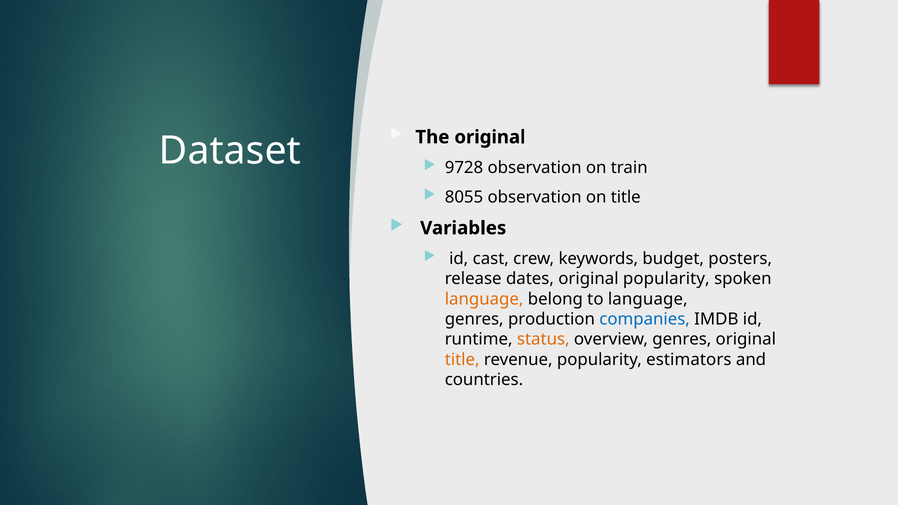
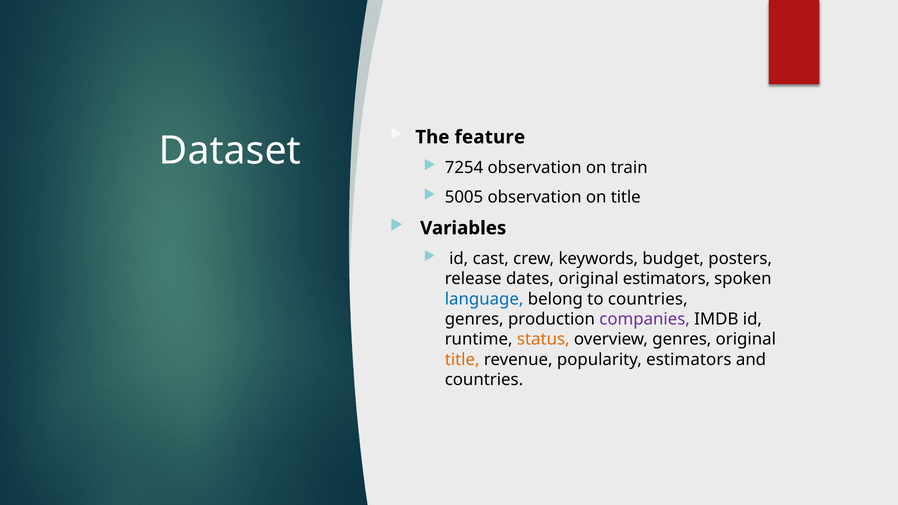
The original: original -> feature (490, 137)
9728: 9728 -> 7254 (464, 168)
8055: 8055 -> 5005 (464, 197)
original popularity: popularity -> estimators (666, 279)
language colour: orange -> blue (484, 299)
to language: language -> countries (648, 299)
companies colour: blue -> purple (645, 319)
